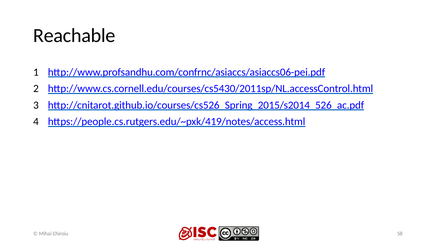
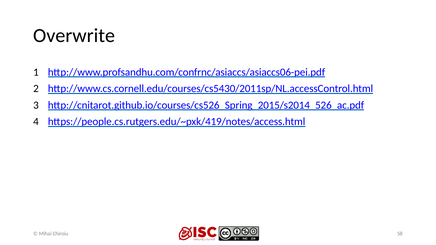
Reachable: Reachable -> Overwrite (74, 36)
